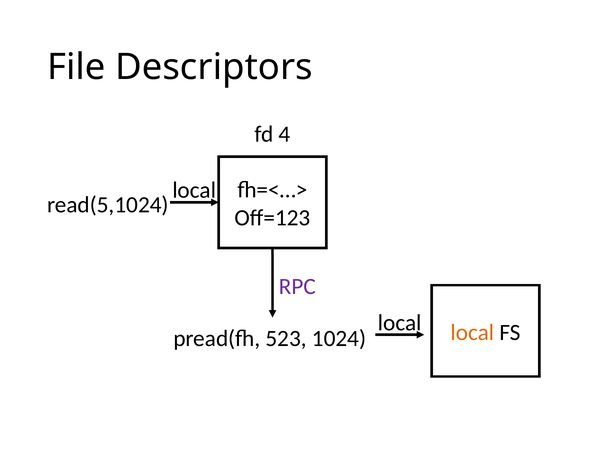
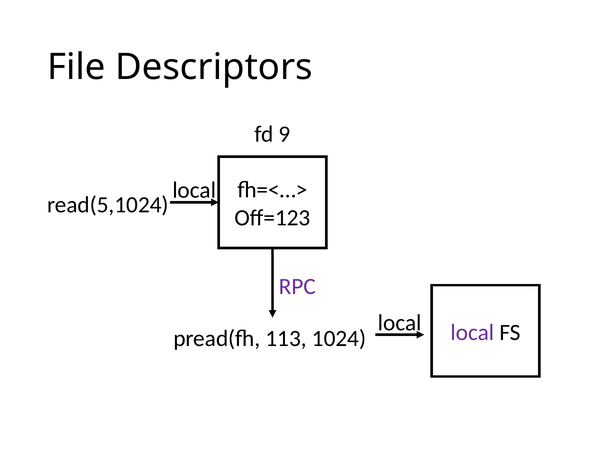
4: 4 -> 9 (284, 134)
local colour: orange -> purple (472, 333)
523: 523 -> 113 (286, 339)
